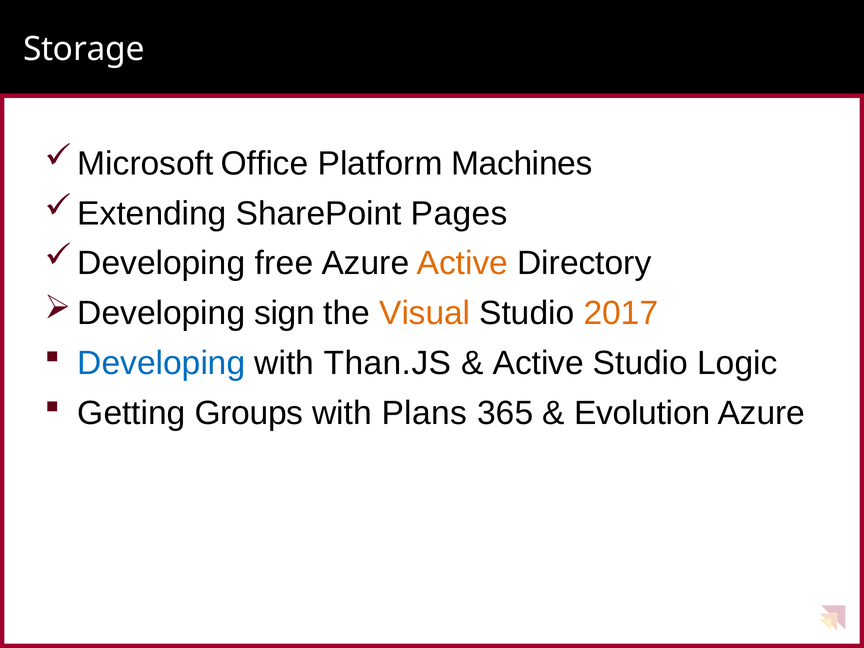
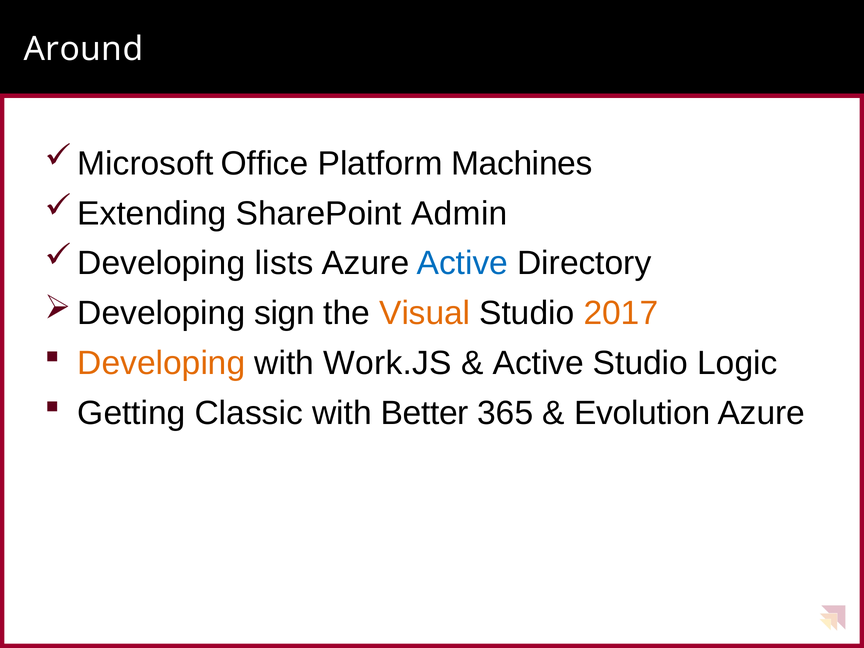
Storage: Storage -> Around (83, 49)
Pages: Pages -> Admin (459, 213)
free: free -> lists (284, 263)
Active colour: orange -> blue (462, 263)
Developing colour: blue -> orange (161, 363)
Than.JS: Than.JS -> Work.JS (388, 363)
Groups: Groups -> Classic (249, 413)
Plans: Plans -> Better (425, 413)
